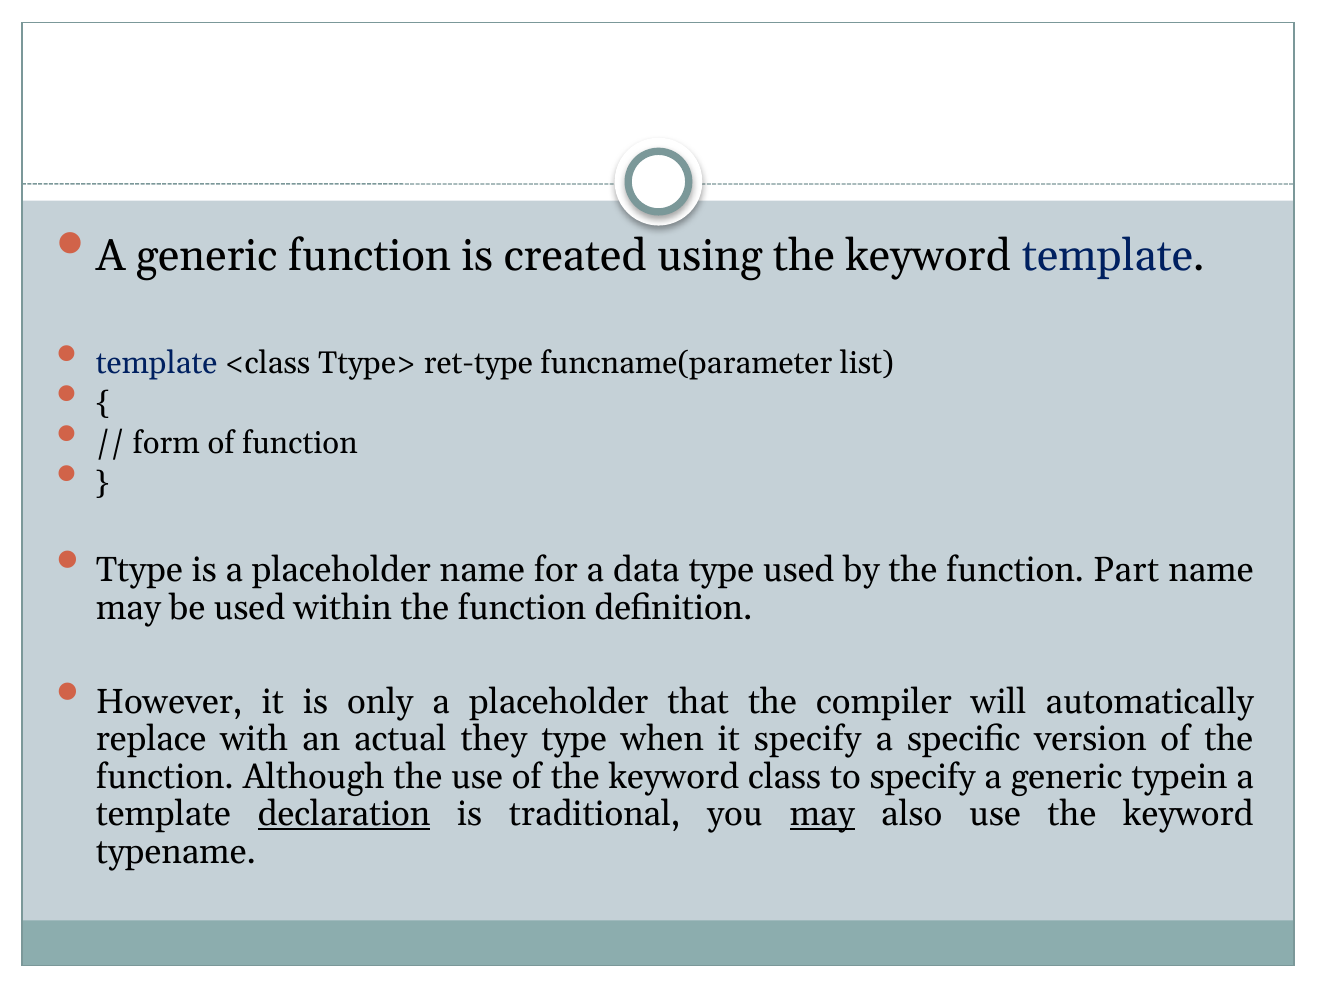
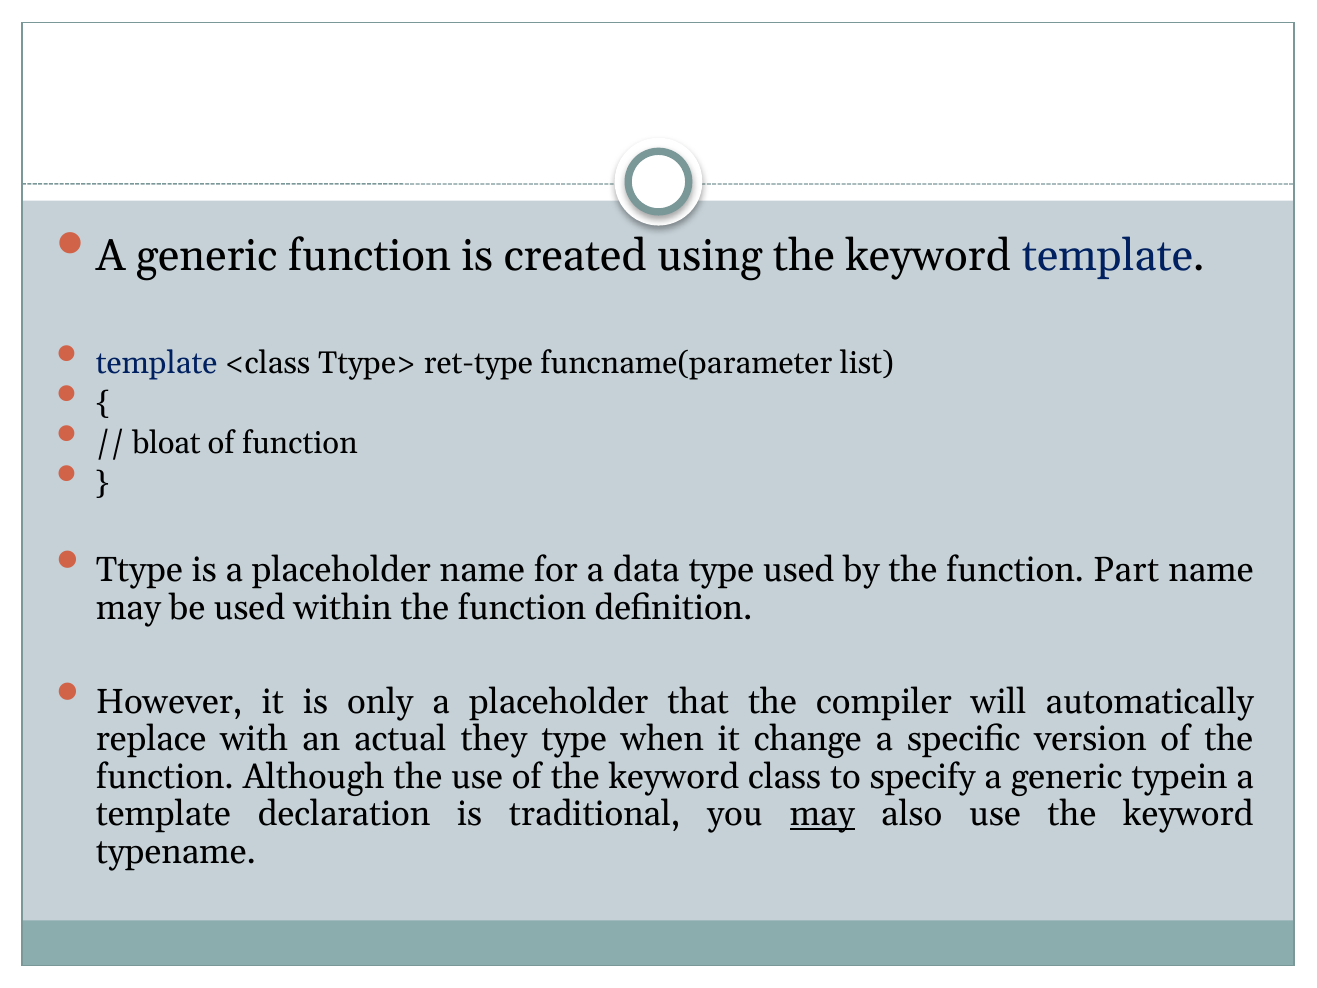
form: form -> bloat (166, 443)
it specify: specify -> change (808, 739)
declaration underline: present -> none (344, 814)
